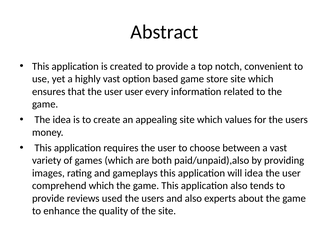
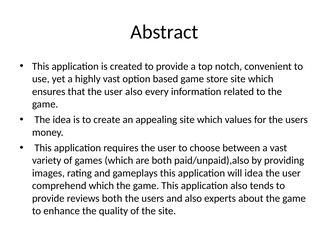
user user: user -> also (134, 91)
reviews used: used -> both (112, 198)
